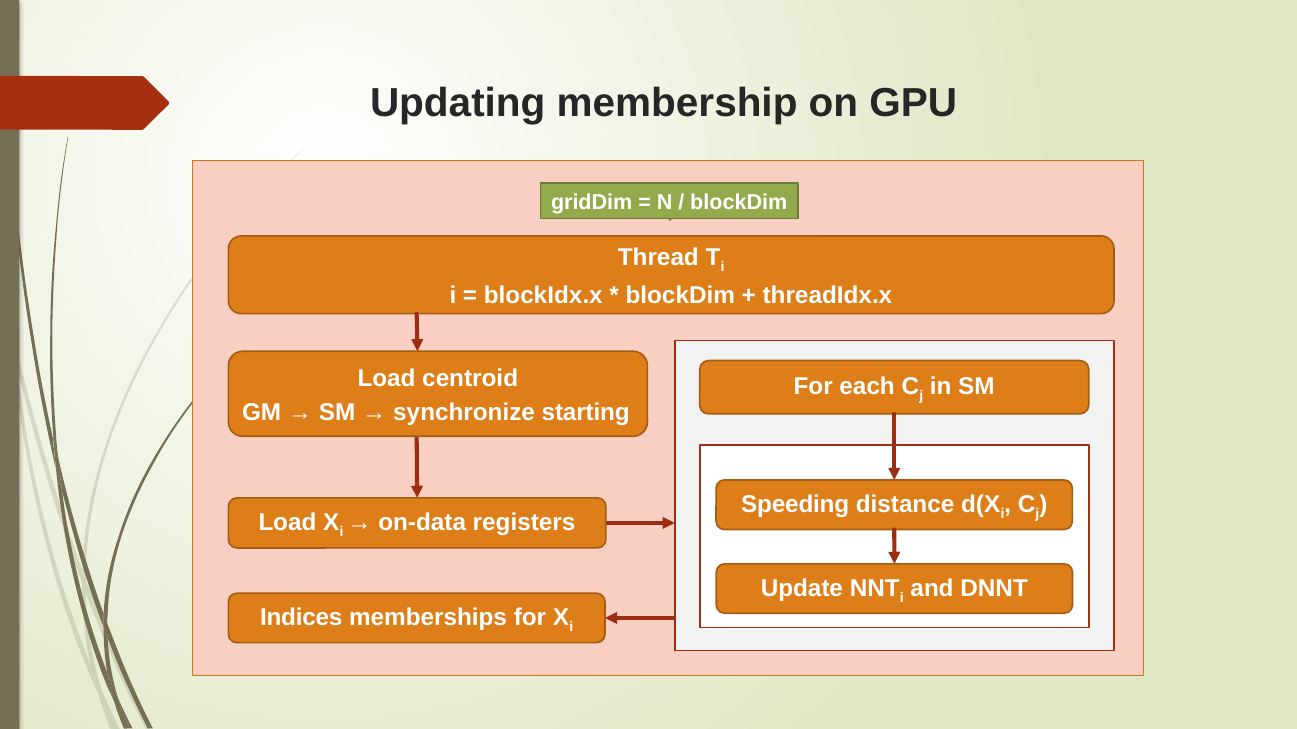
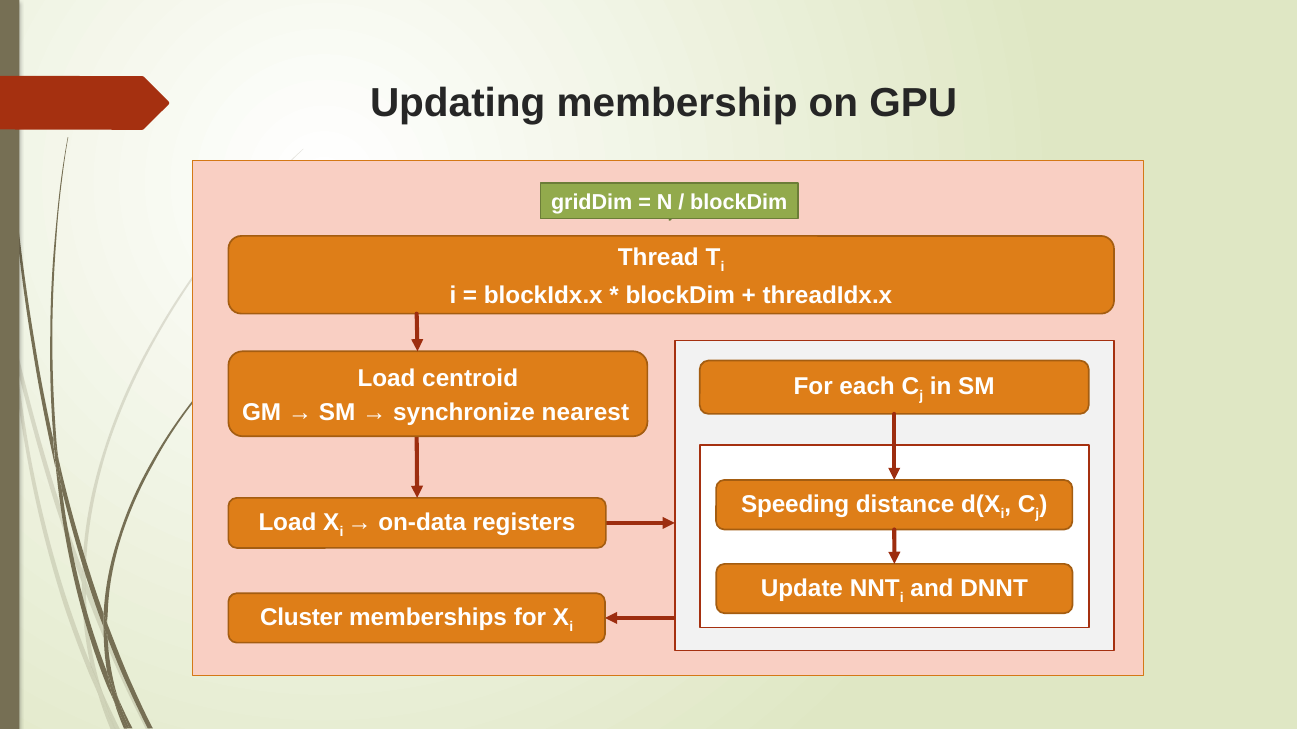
starting: starting -> nearest (585, 412)
Indices: Indices -> Cluster (301, 618)
